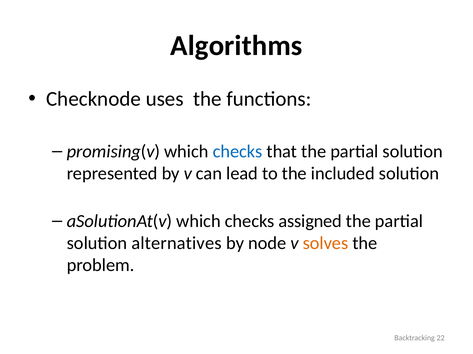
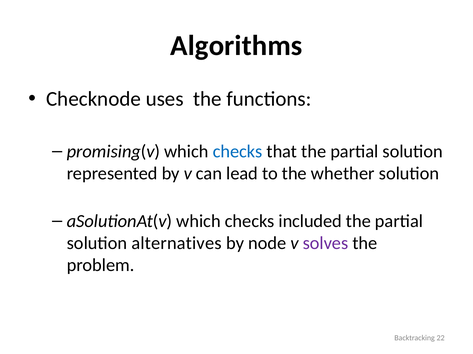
included: included -> whether (343, 174)
assigned: assigned -> included (310, 222)
solves colour: orange -> purple (325, 244)
